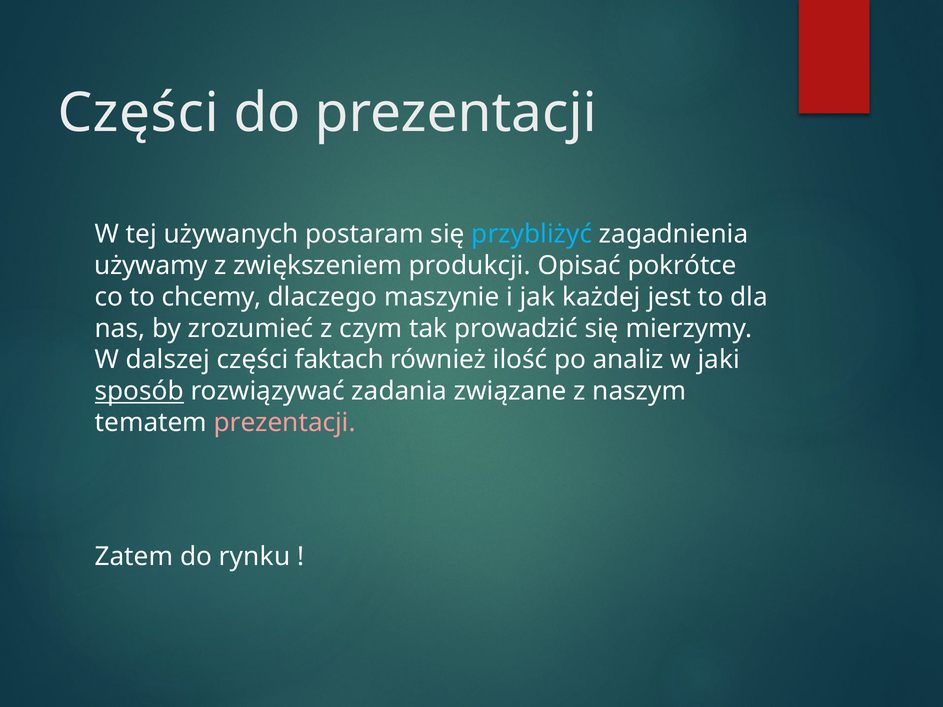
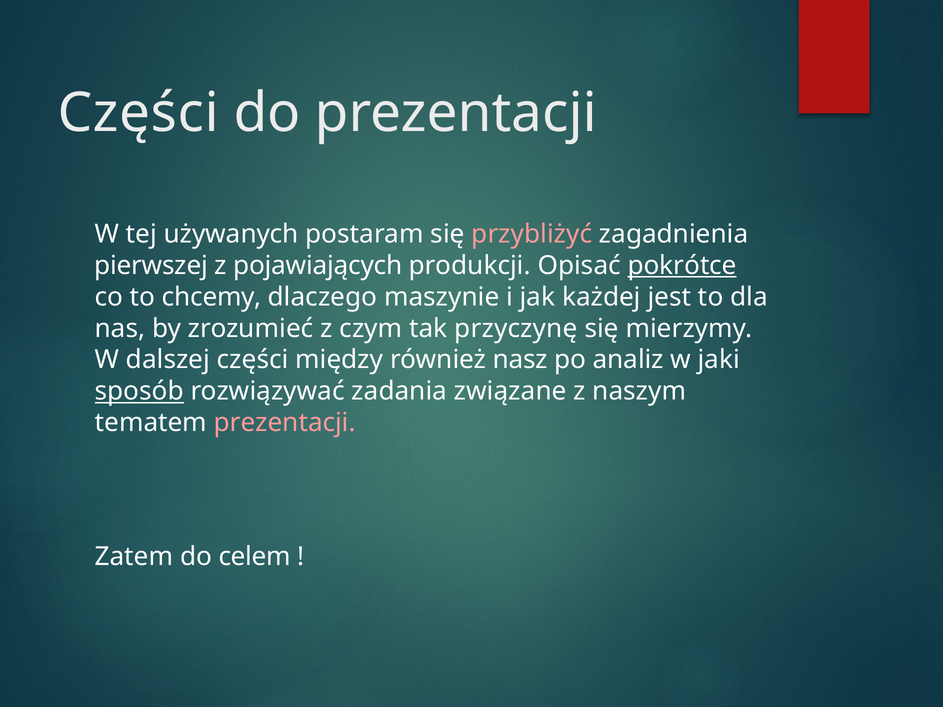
przybliżyć colour: light blue -> pink (532, 234)
używamy: używamy -> pierwszej (151, 266)
zwiększeniem: zwiększeniem -> pojawiających (318, 266)
pokrótce underline: none -> present (682, 266)
prowadzić: prowadzić -> przyczynę (516, 328)
faktach: faktach -> między (339, 360)
ilość: ilość -> nasz (520, 360)
rynku: rynku -> celem (255, 557)
